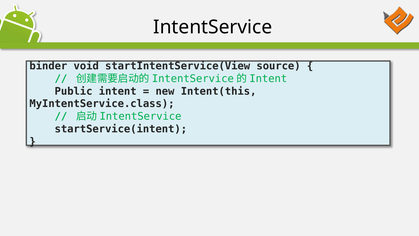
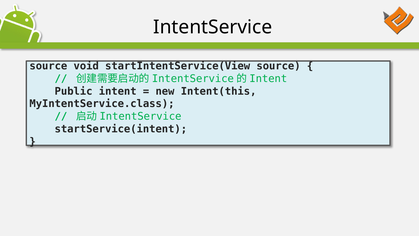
binder: binder -> source (48, 66)
